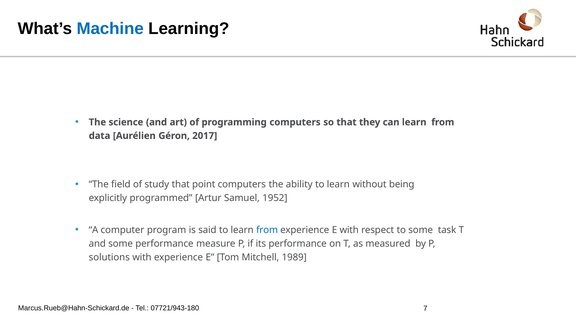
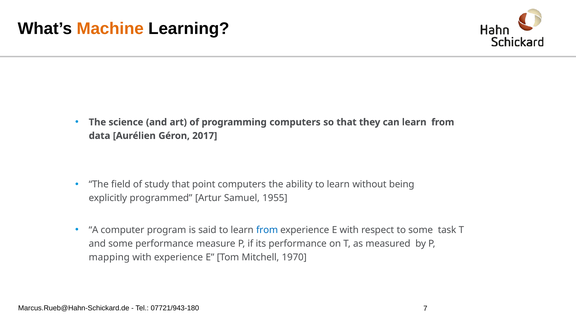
Machine colour: blue -> orange (110, 28)
1952: 1952 -> 1955 (275, 198)
solutions: solutions -> mapping (109, 257)
1989: 1989 -> 1970 (294, 257)
